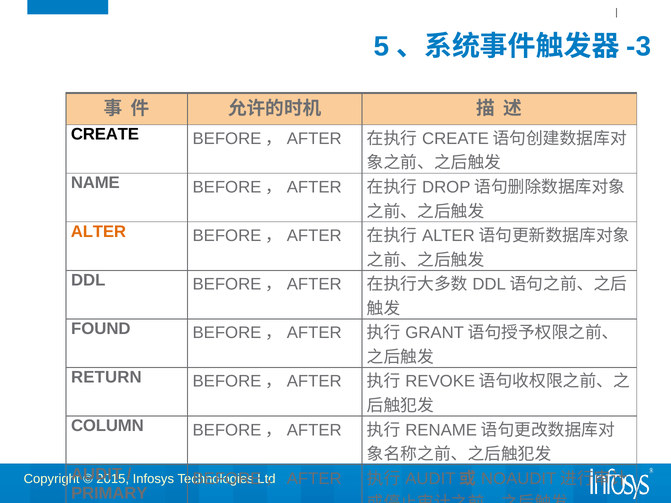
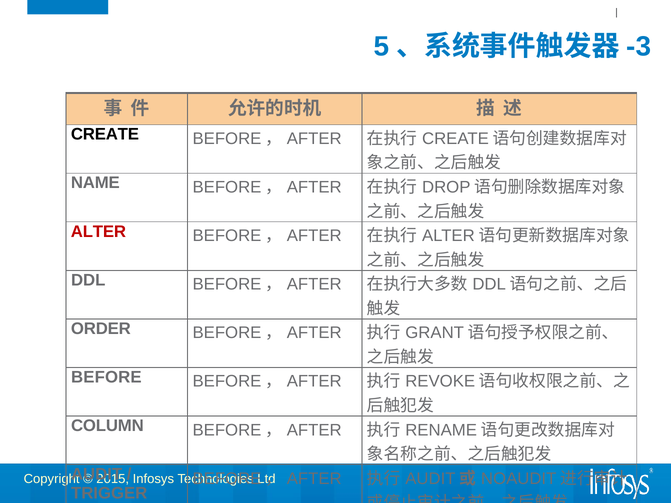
ALTER colour: orange -> red (98, 232)
FOUND: FOUND -> ORDER (101, 329)
RETURN: RETURN -> BEFORE (106, 377)
PRIMARY: PRIMARY -> TRIGGER (109, 493)
